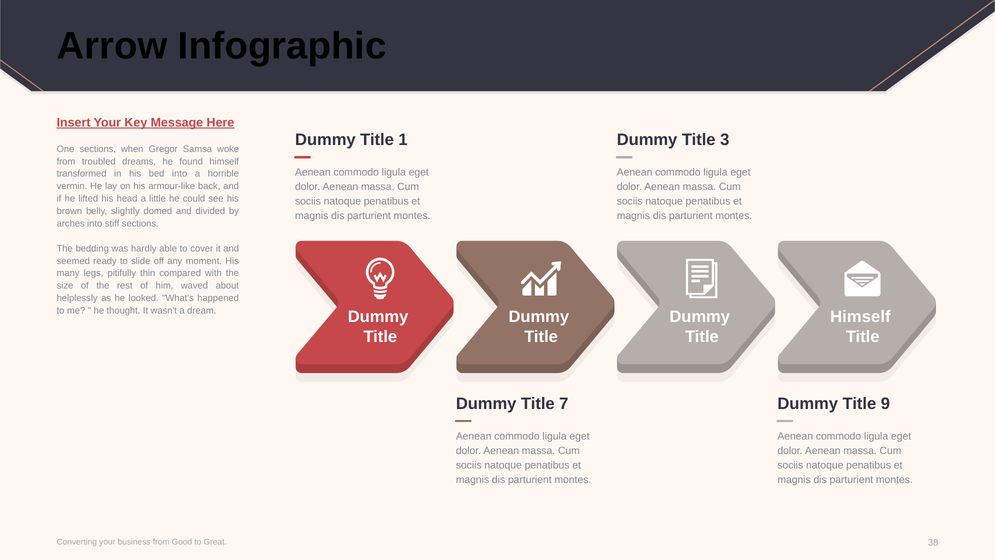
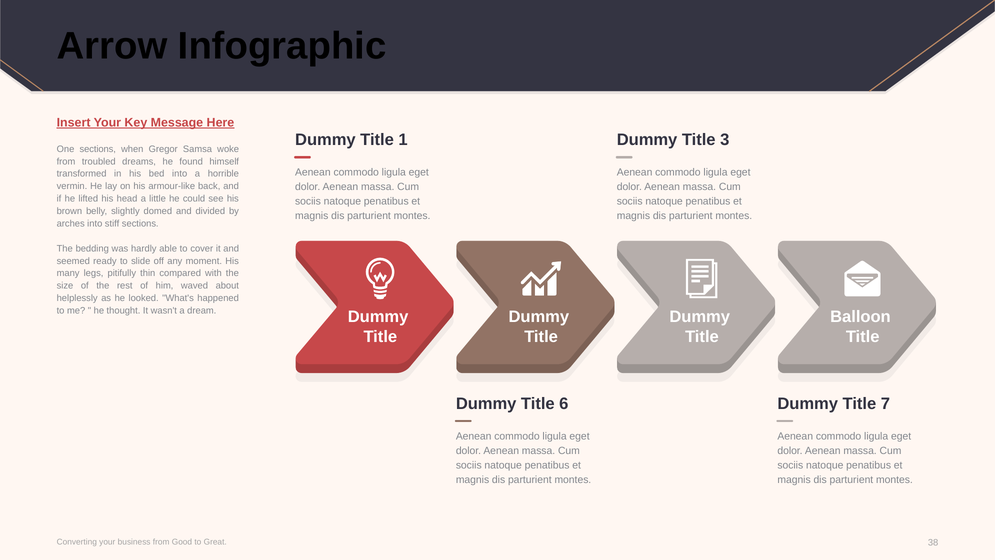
Himself: Himself -> Balloon (860, 317)
7: 7 -> 6 (564, 403)
9: 9 -> 7 (885, 403)
